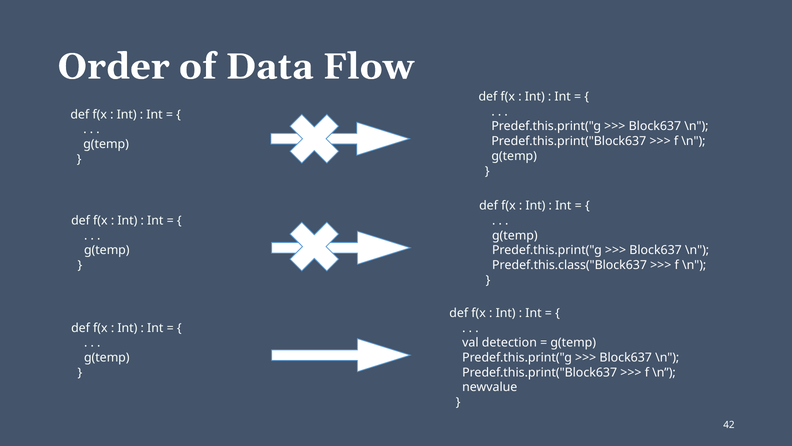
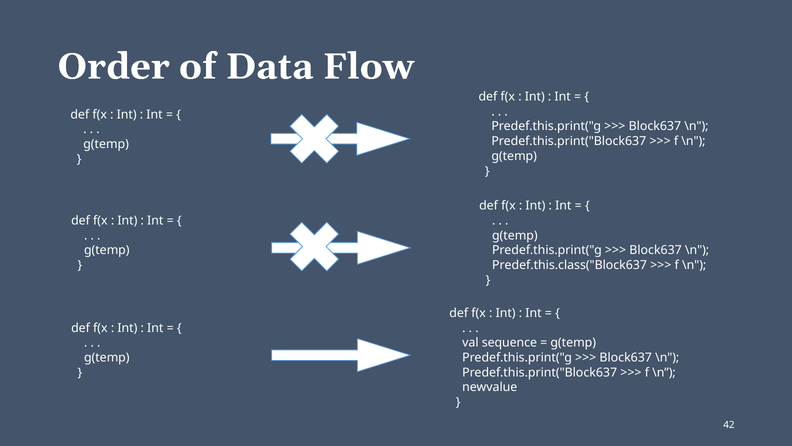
detection: detection -> sequence (509, 342)
